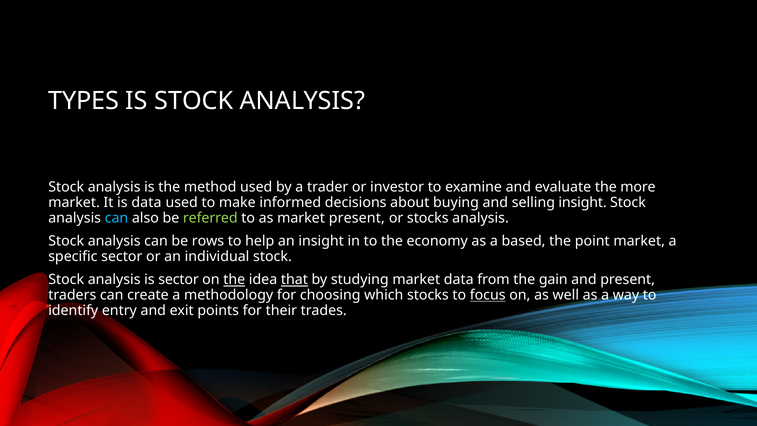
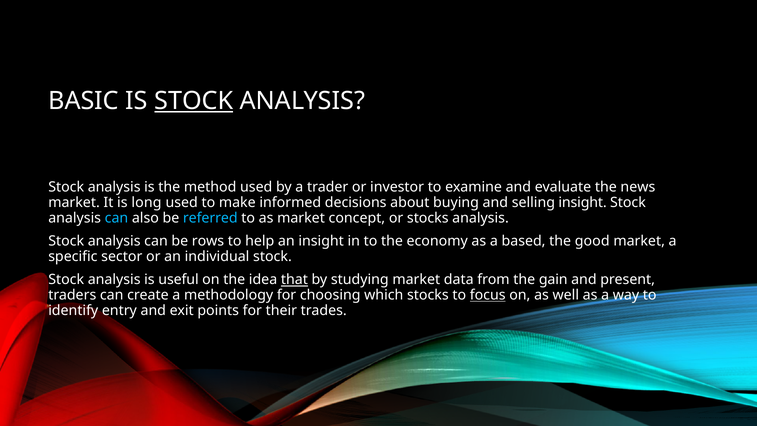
TYPES: TYPES -> BASIC (84, 101)
STOCK underline: none -> present (194, 101)
more: more -> news (638, 187)
is data: data -> long (146, 203)
referred colour: light green -> light blue (210, 218)
market present: present -> concept (357, 218)
point: point -> good (592, 241)
is sector: sector -> useful (179, 280)
the underline: present -> none (234, 280)
